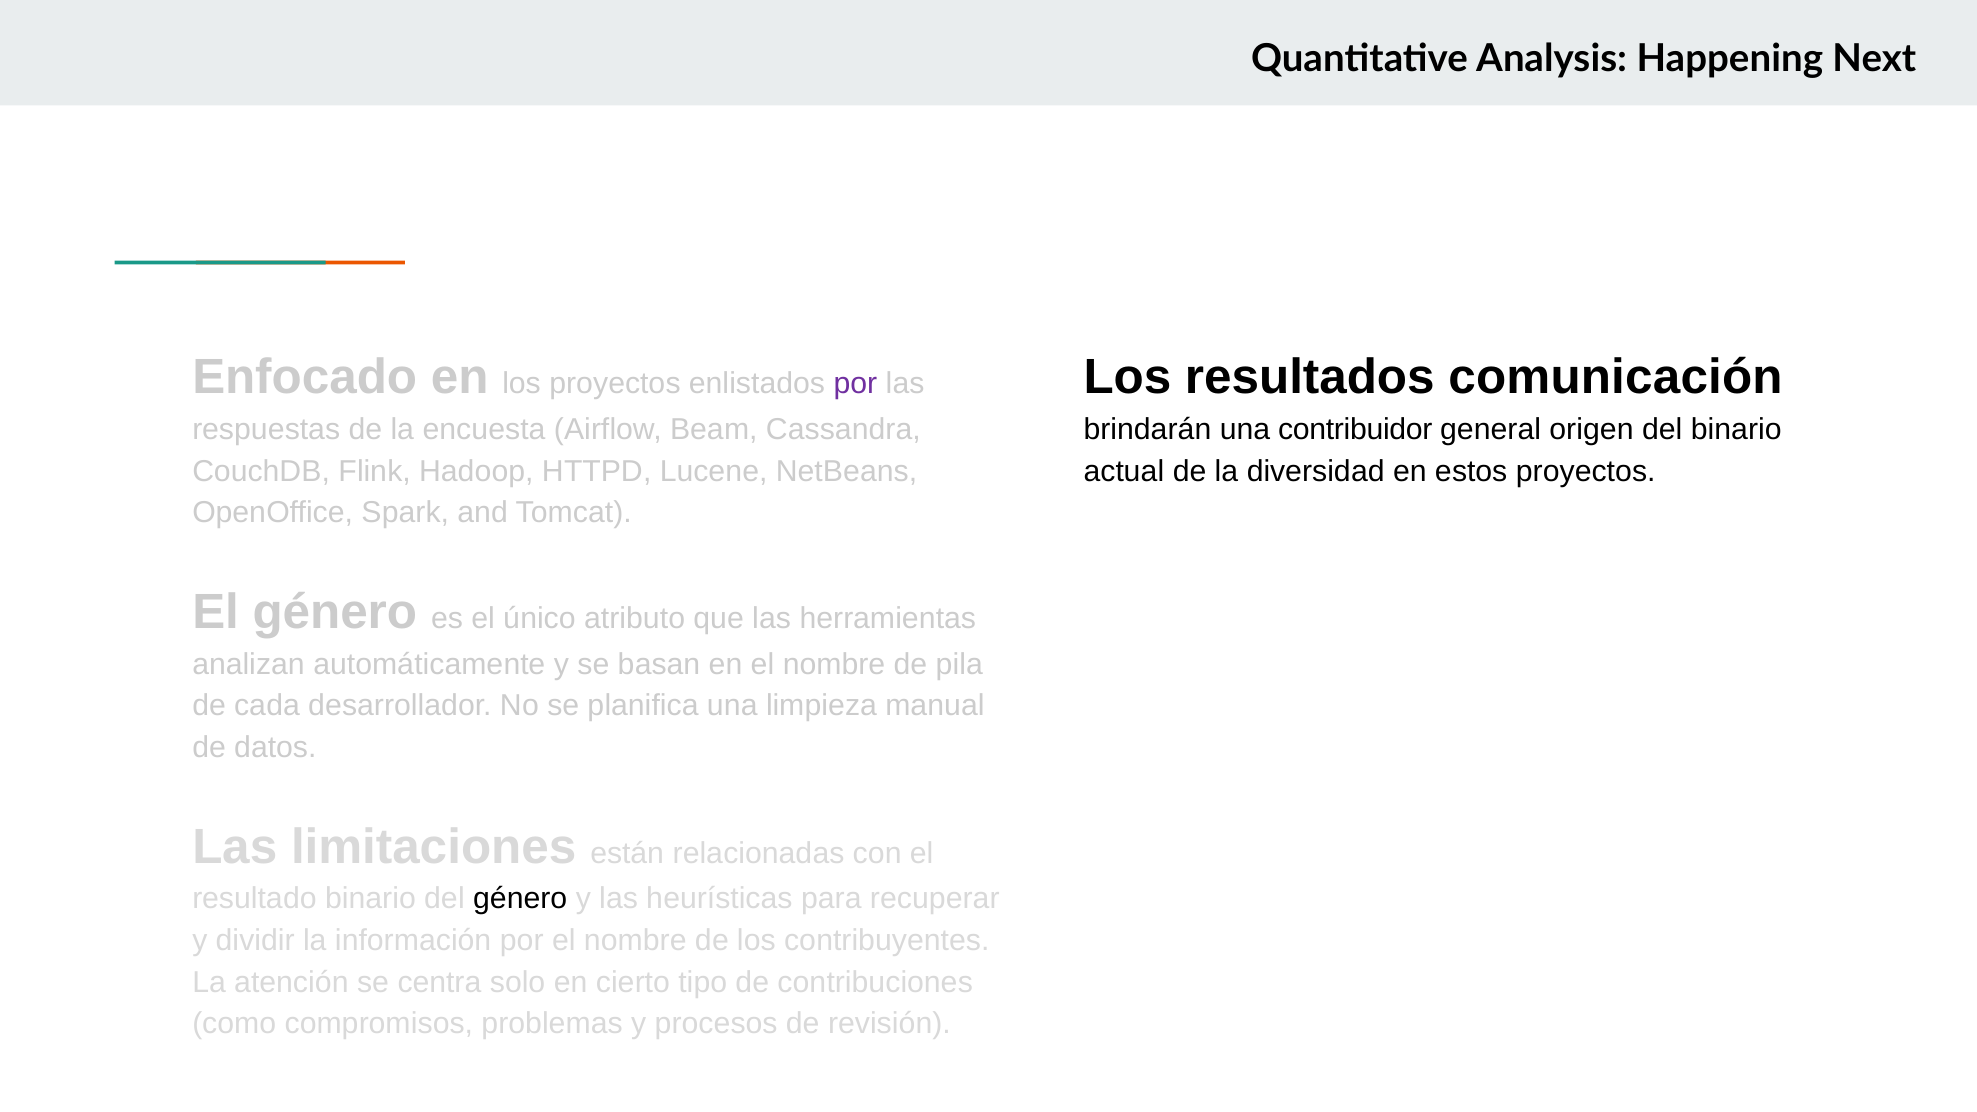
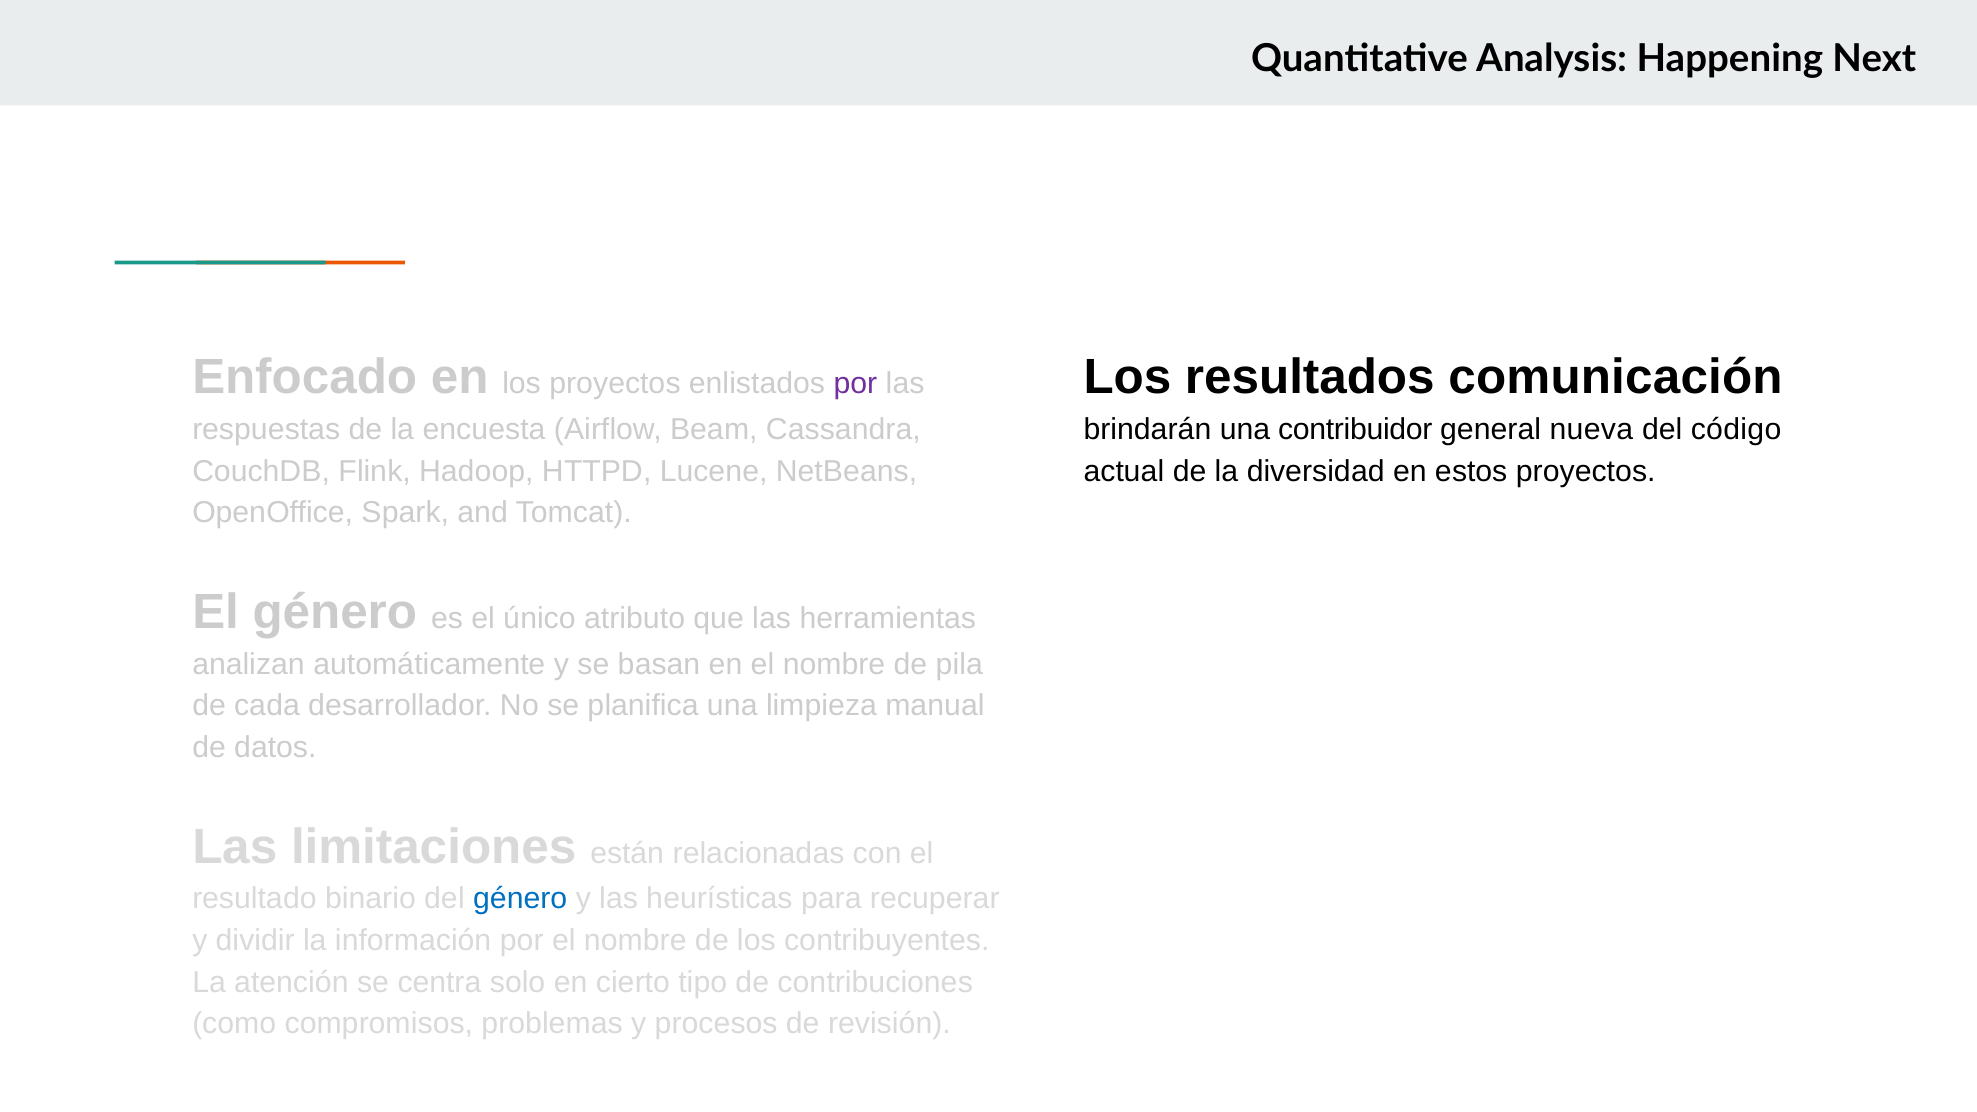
origen: origen -> nueva (1591, 429)
del binario: binario -> código (1736, 429)
género colour: black -> blue (520, 899)
